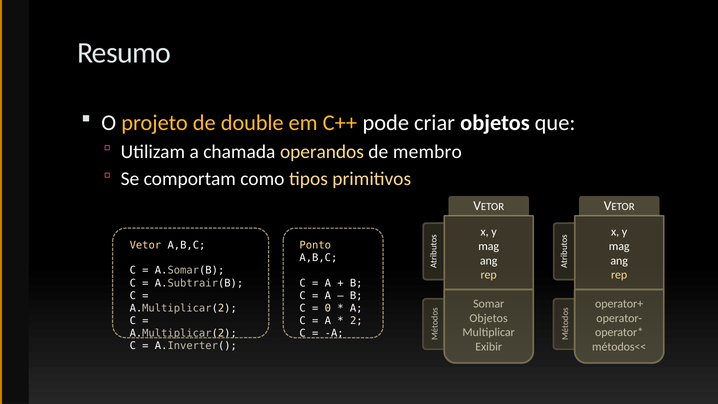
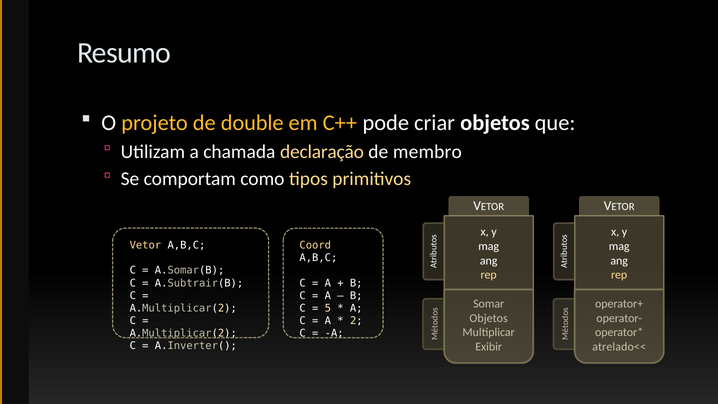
operandos: operandos -> declaração (322, 152)
Ponto: Ponto -> Coord (315, 245)
0: 0 -> 5 (328, 308)
métodos<<: métodos<< -> atrelado<< (619, 347)
